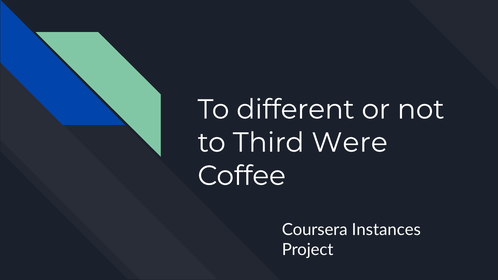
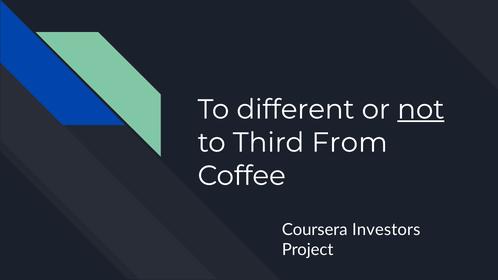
not underline: none -> present (421, 109)
Were: Were -> From (350, 143)
Instances: Instances -> Investors (386, 230)
